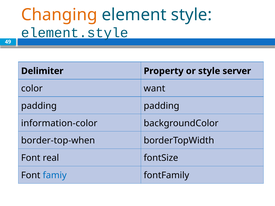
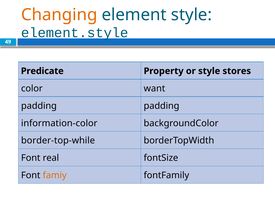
Delimiter: Delimiter -> Predicate (42, 71)
server: server -> stores (237, 71)
border-top-when: border-top-when -> border-top-while (58, 141)
famiy colour: blue -> orange (55, 176)
